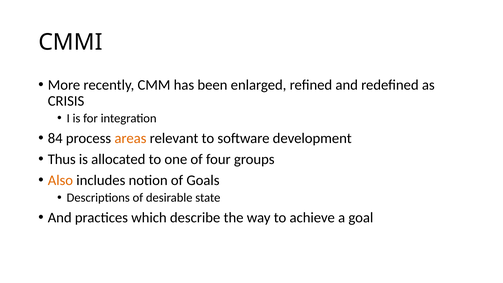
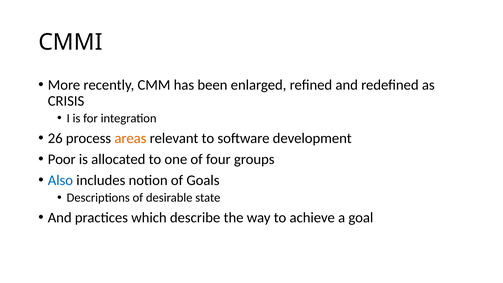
84: 84 -> 26 (55, 138)
Thus: Thus -> Poor (62, 159)
Also colour: orange -> blue (60, 180)
